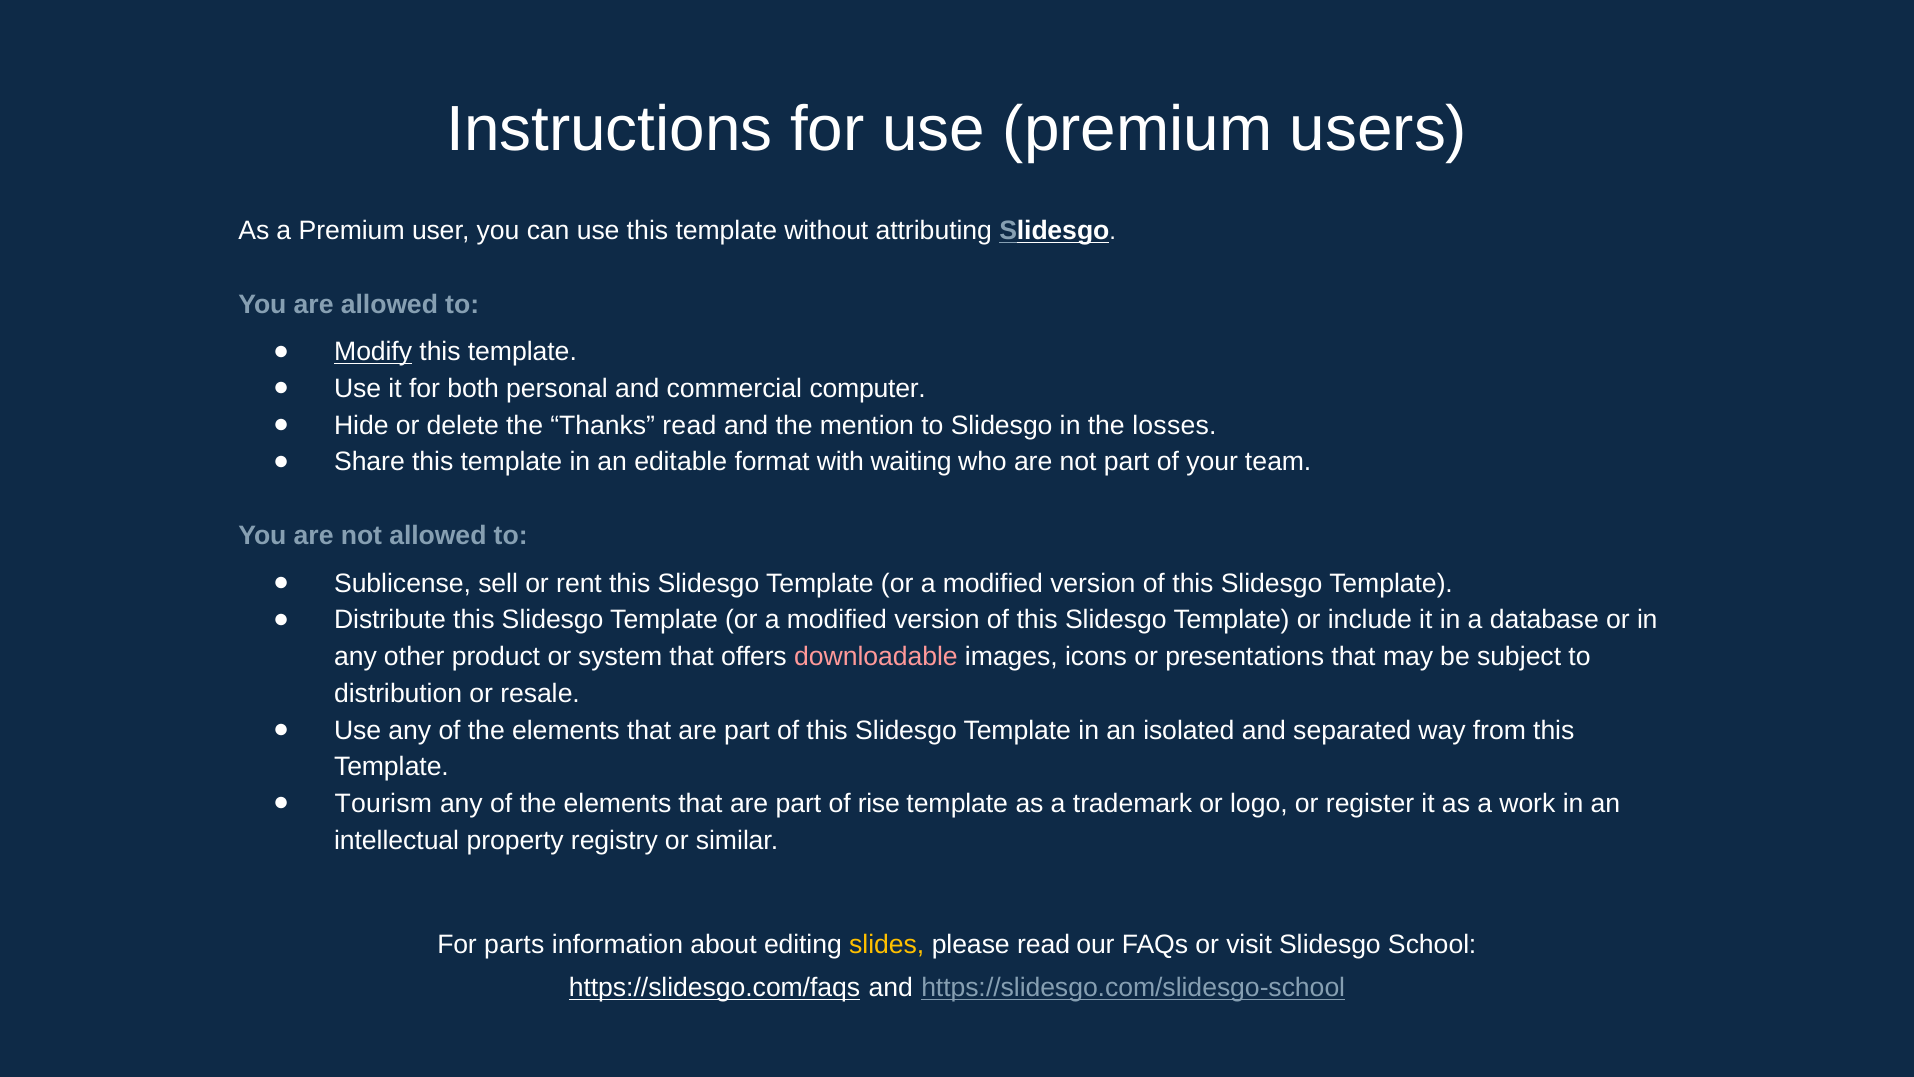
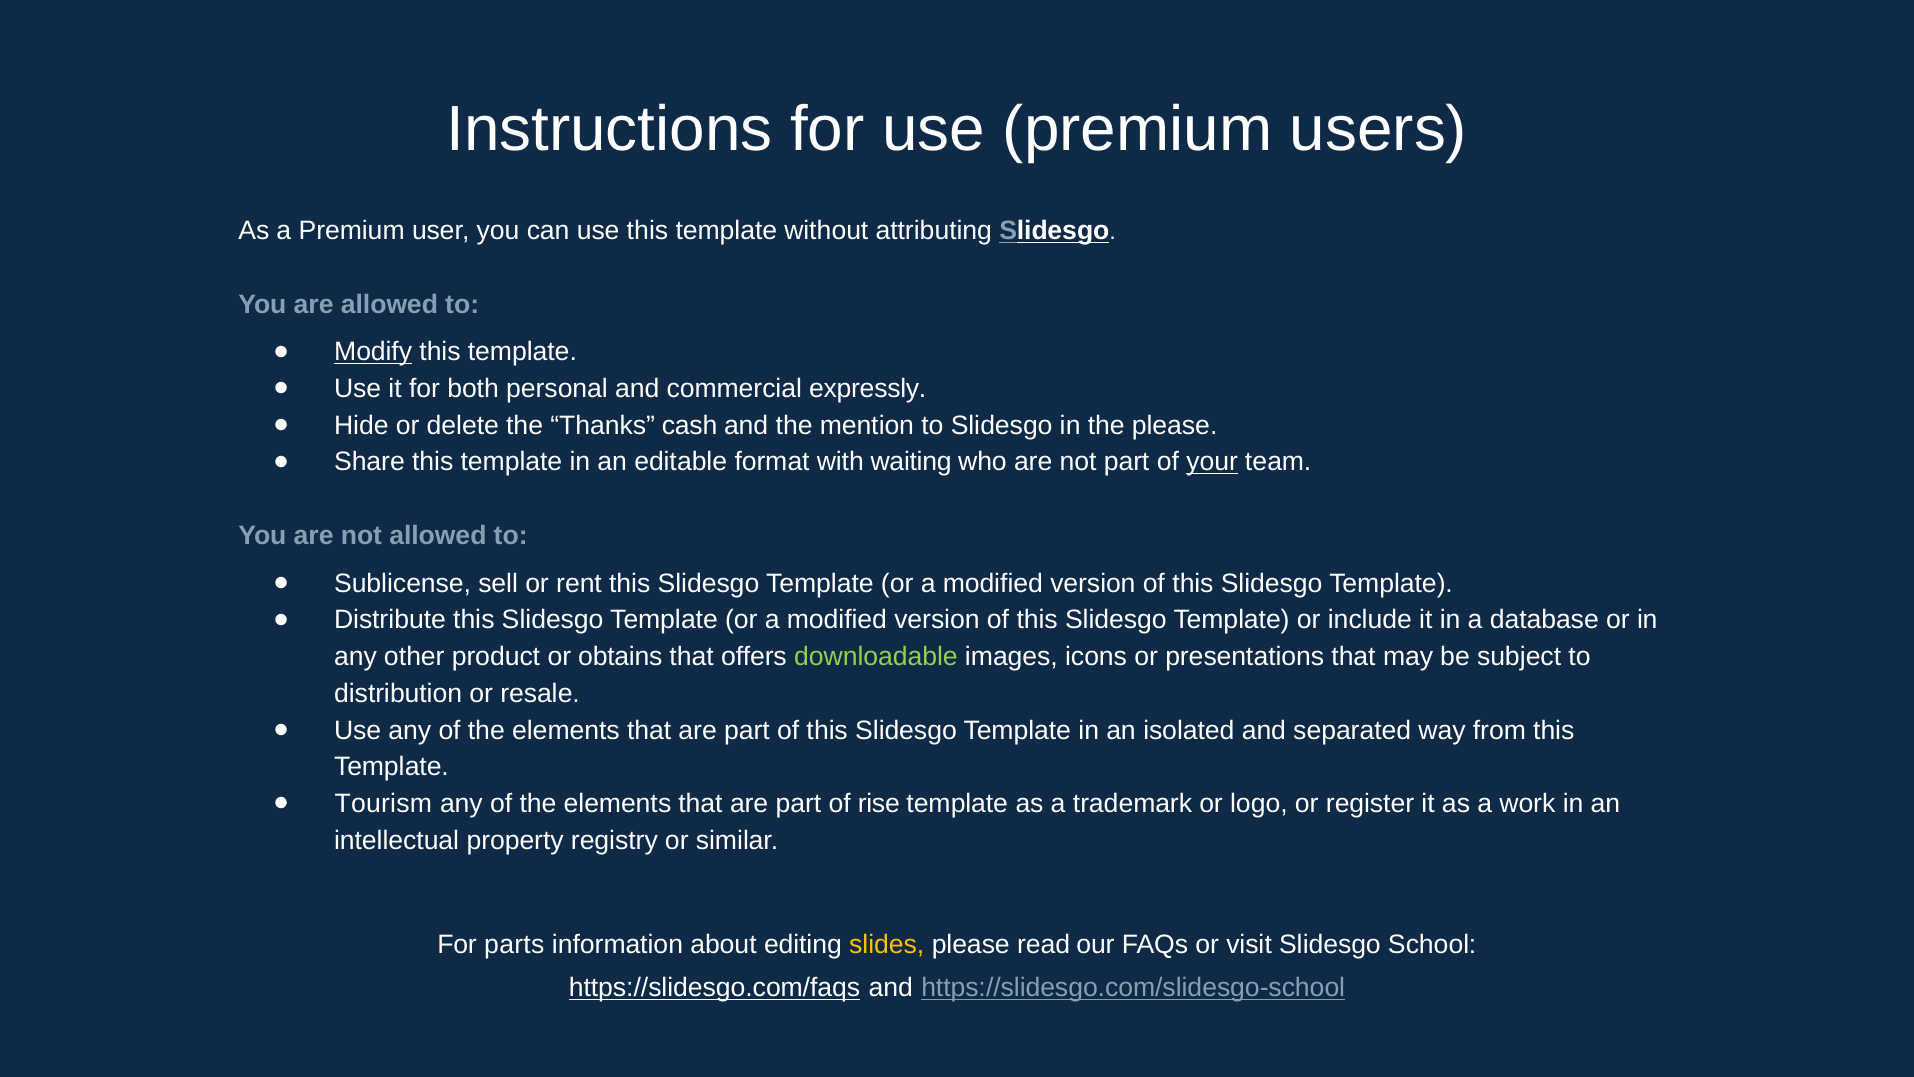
computer: computer -> expressly (868, 389)
Thanks read: read -> cash (690, 425)
the losses: losses -> please (1175, 425)
your underline: none -> present (1212, 462)
system: system -> obtains (620, 657)
downloadable colour: pink -> light green (876, 657)
